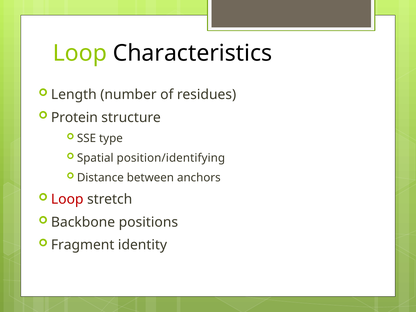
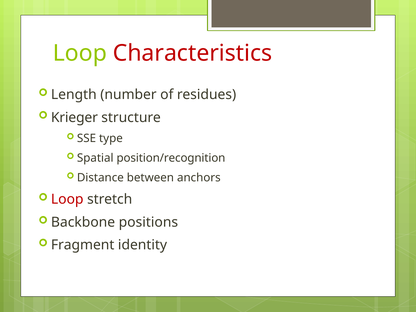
Characteristics colour: black -> red (192, 53)
Protein: Protein -> Krieger (74, 117)
position/identifying: position/identifying -> position/recognition (171, 158)
